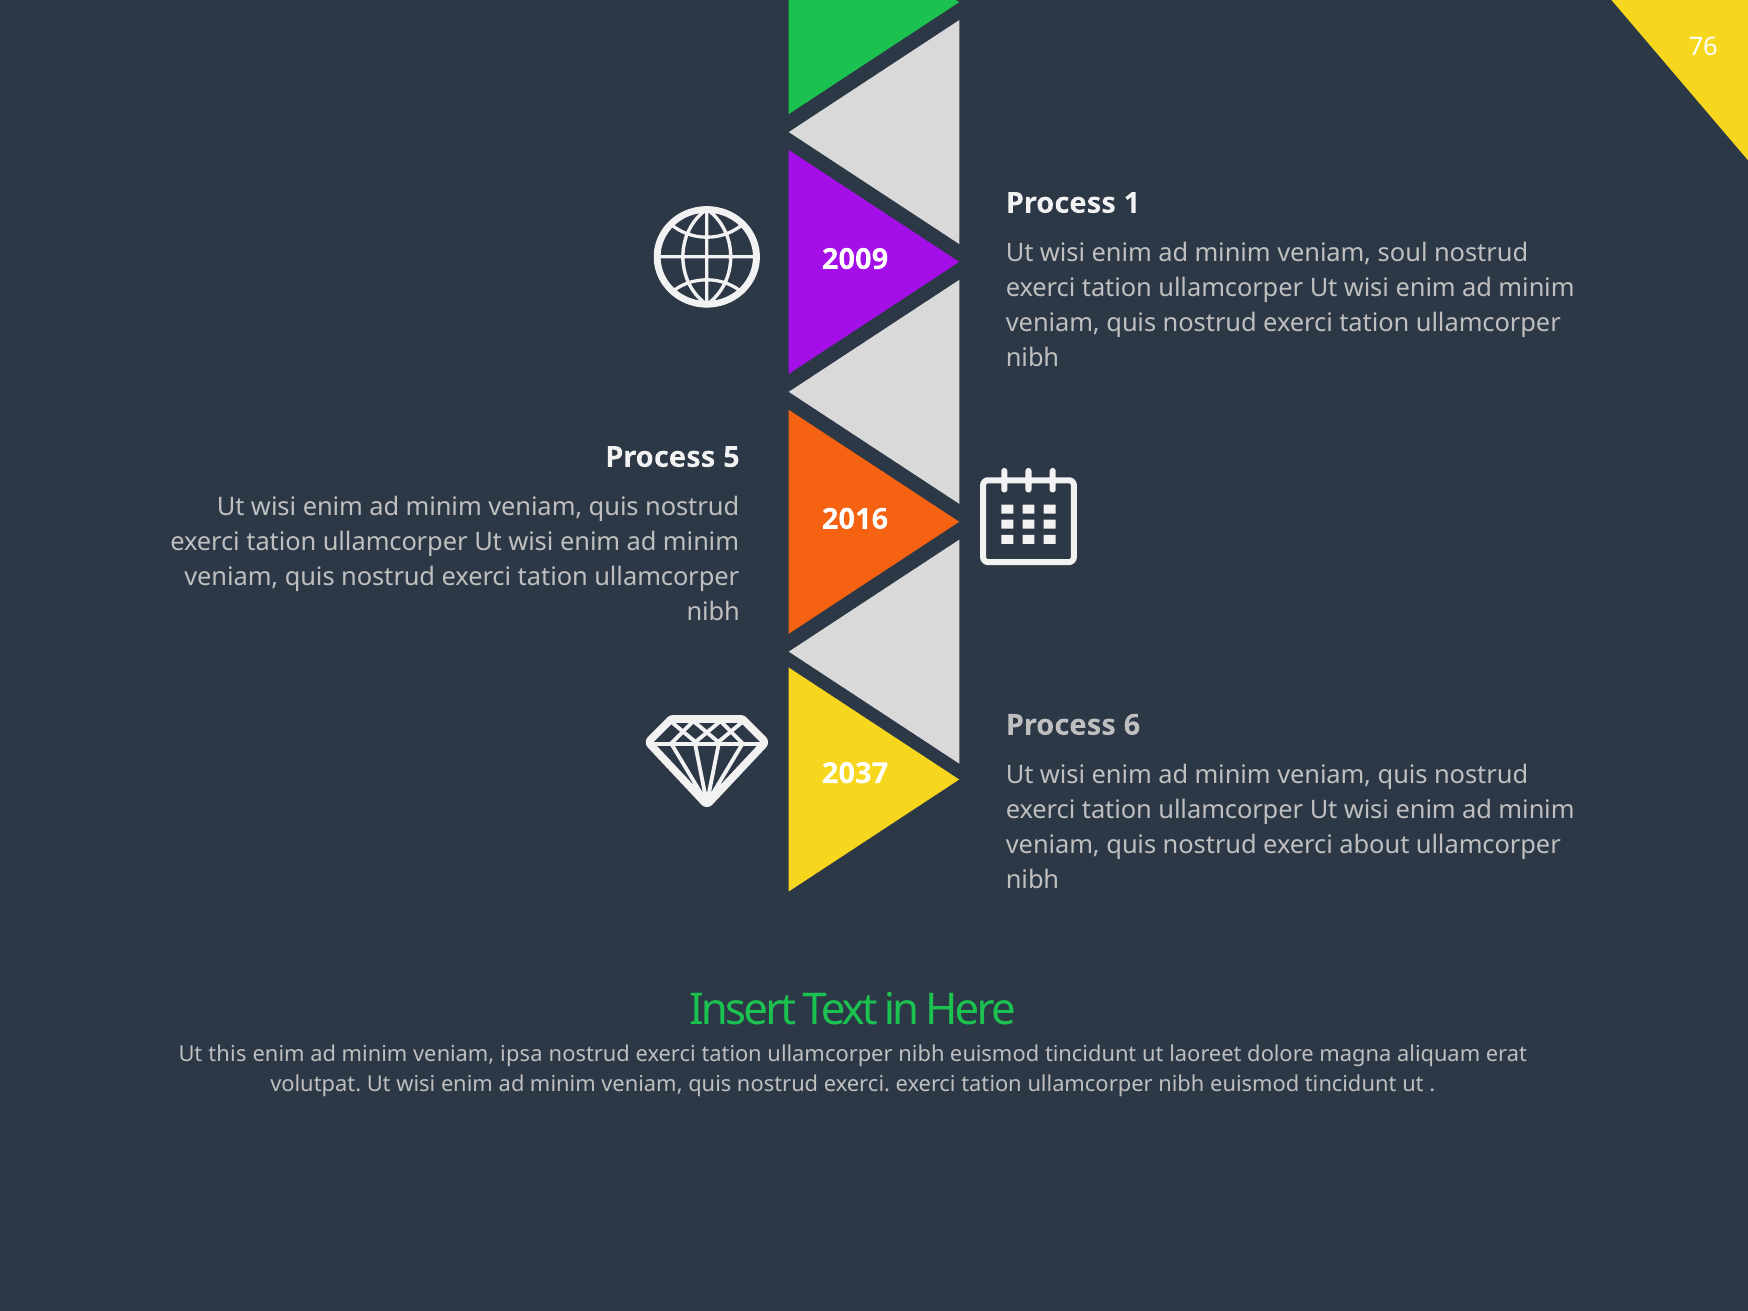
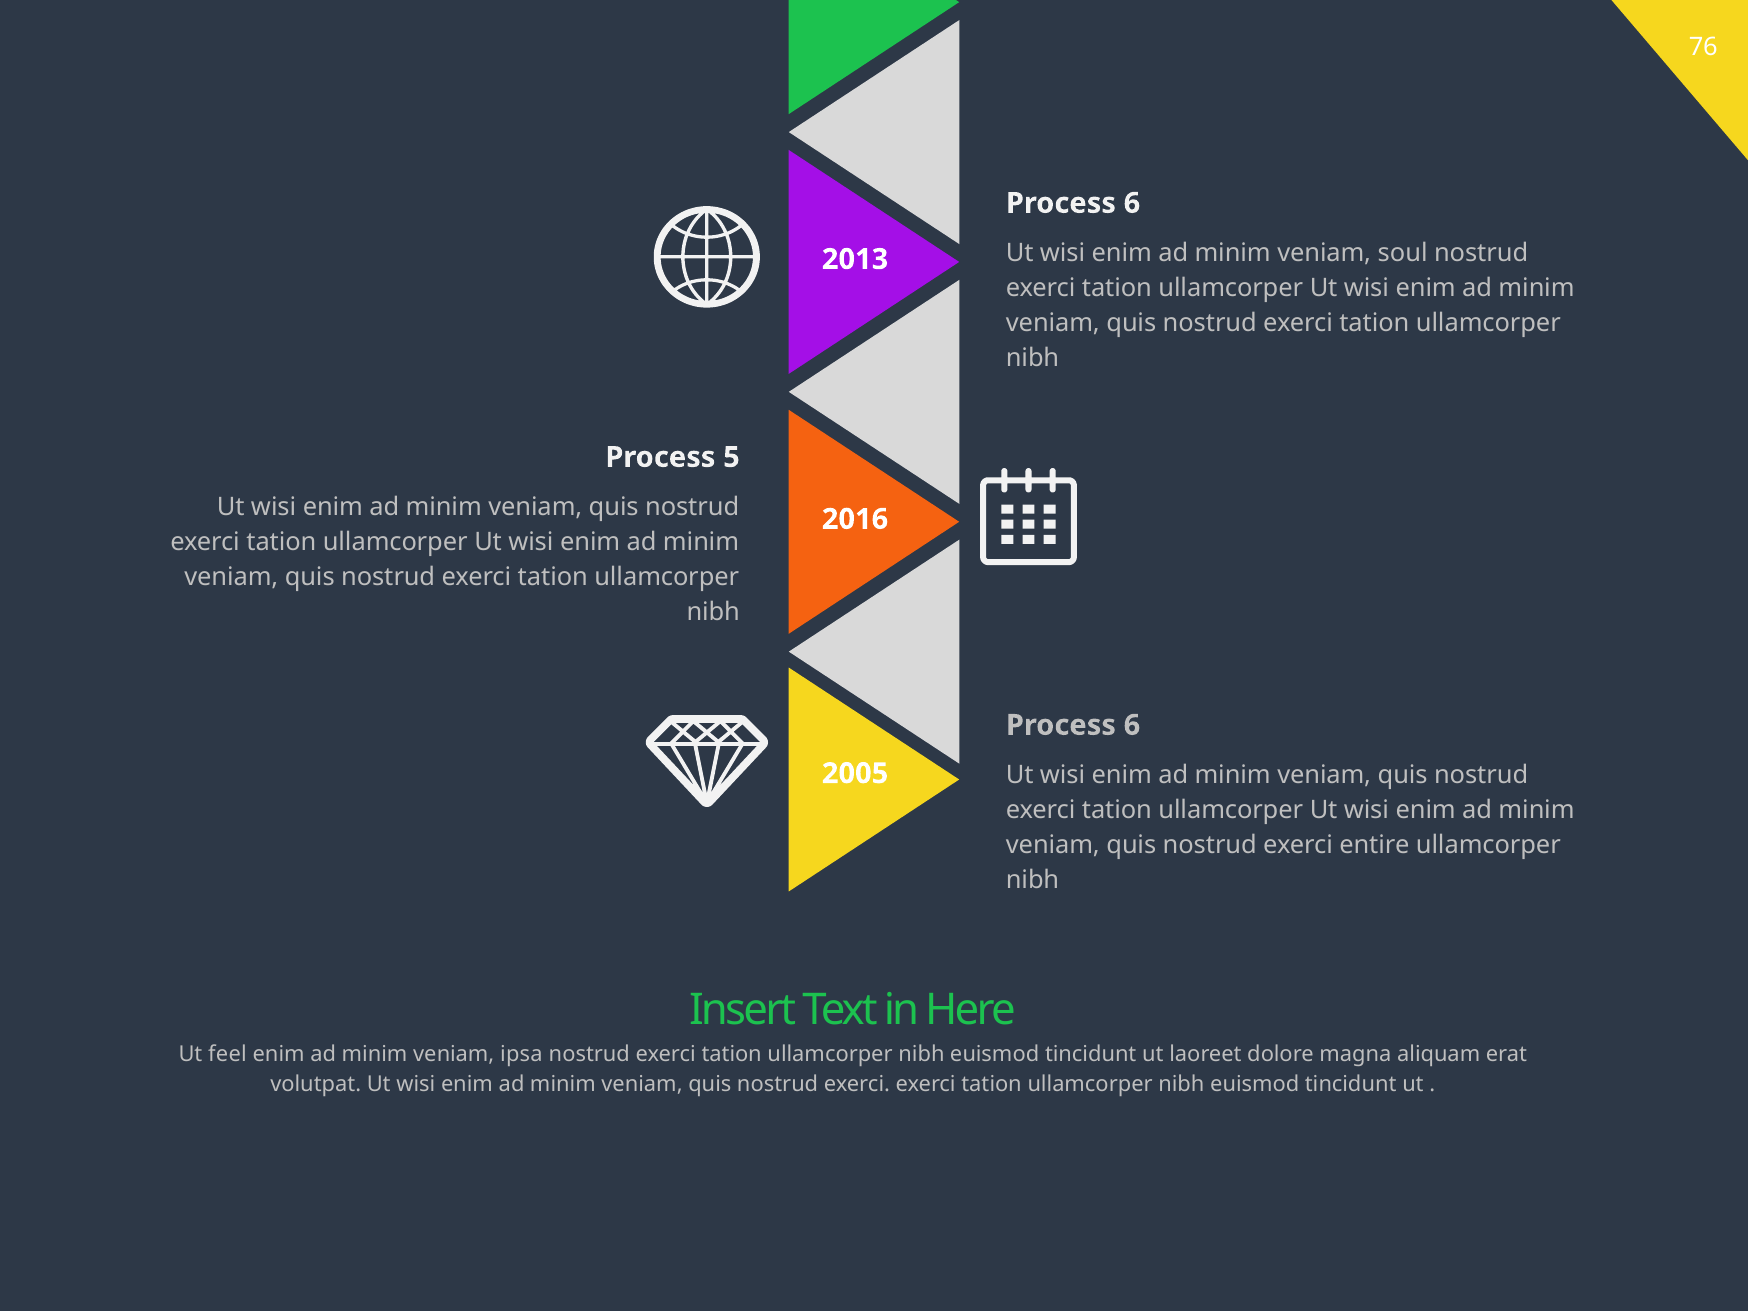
1: 1 -> 6 (1132, 203)
2009: 2009 -> 2013 (855, 259)
2037: 2037 -> 2005 (855, 773)
about: about -> entire (1374, 845)
this: this -> feel (227, 1055)
